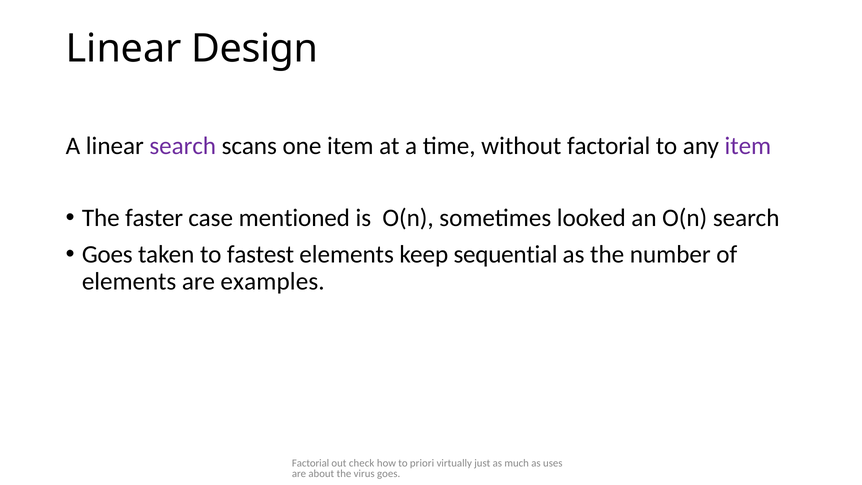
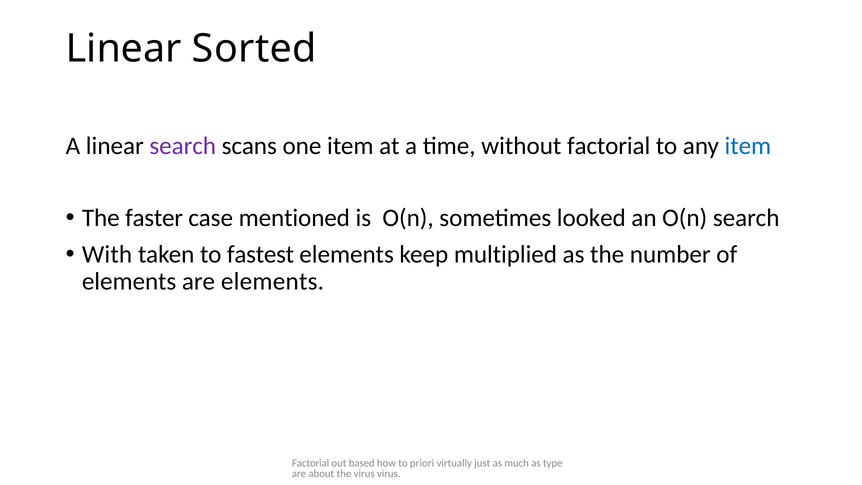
Design: Design -> Sorted (254, 49)
item colour: purple -> blue (748, 146)
Goes: Goes -> With (107, 254)
sequential: sequential -> multiplied (505, 254)
are examples: examples -> elements (273, 281)
check: check -> based (362, 463)
uses: uses -> type (553, 463)
virus goes: goes -> virus (389, 474)
